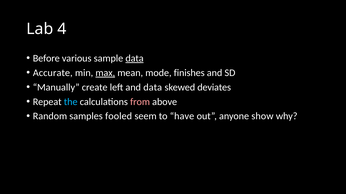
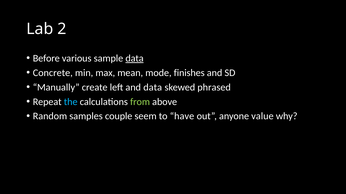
4: 4 -> 2 (62, 29)
Accurate: Accurate -> Concrete (53, 73)
max underline: present -> none (105, 73)
deviates: deviates -> phrased (214, 88)
from colour: pink -> light green (140, 102)
fooled: fooled -> couple (119, 117)
show: show -> value (262, 117)
